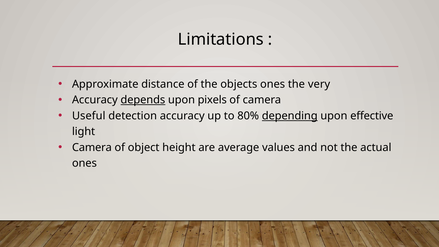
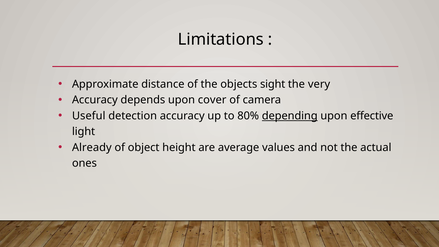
objects ones: ones -> sight (273, 84)
depends underline: present -> none (143, 100)
pixels: pixels -> cover (212, 100)
Camera: Camera -> Already (92, 147)
